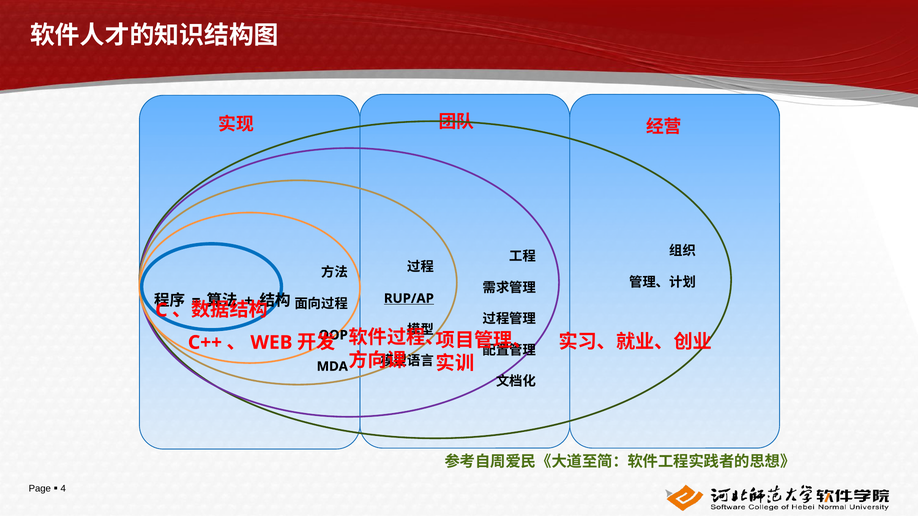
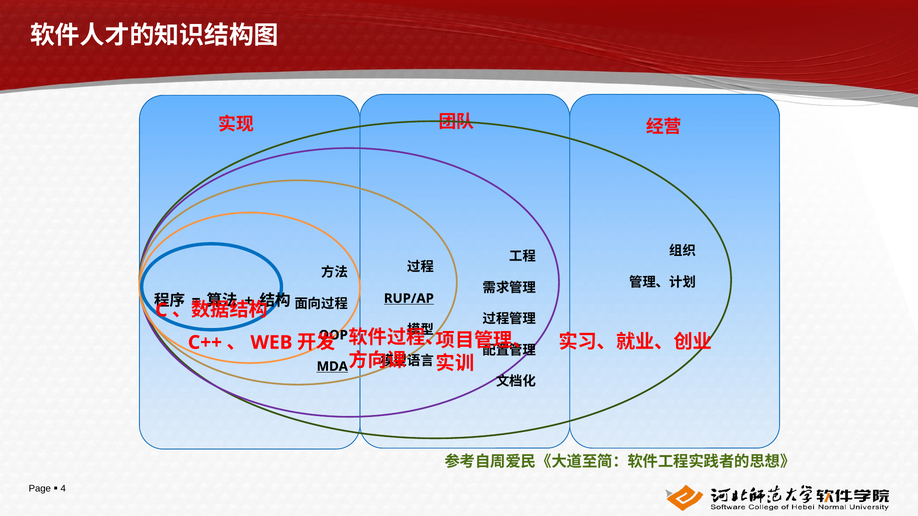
MDA underline: none -> present (332, 367)
